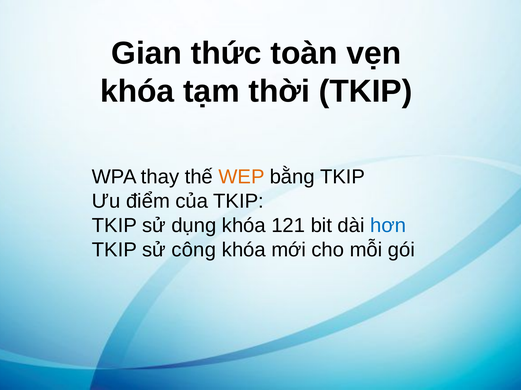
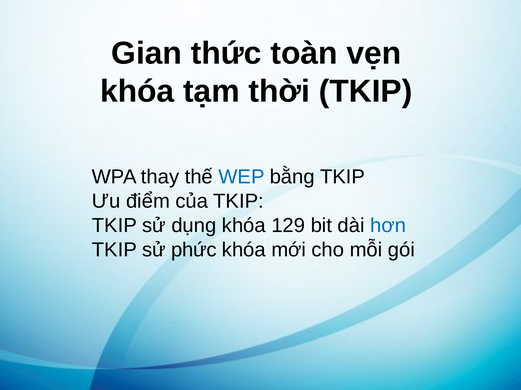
WEP colour: orange -> blue (242, 177)
121: 121 -> 129 (288, 226)
công: công -> phức (194, 250)
